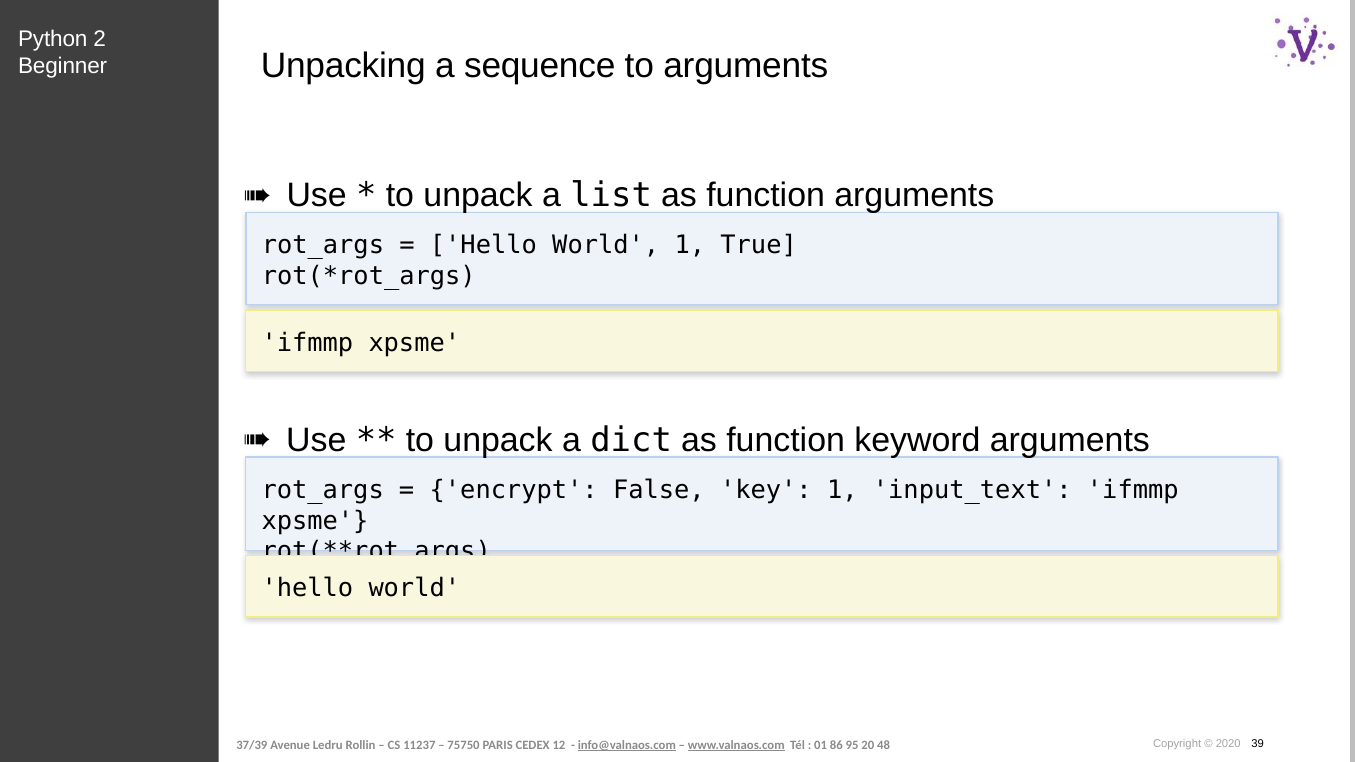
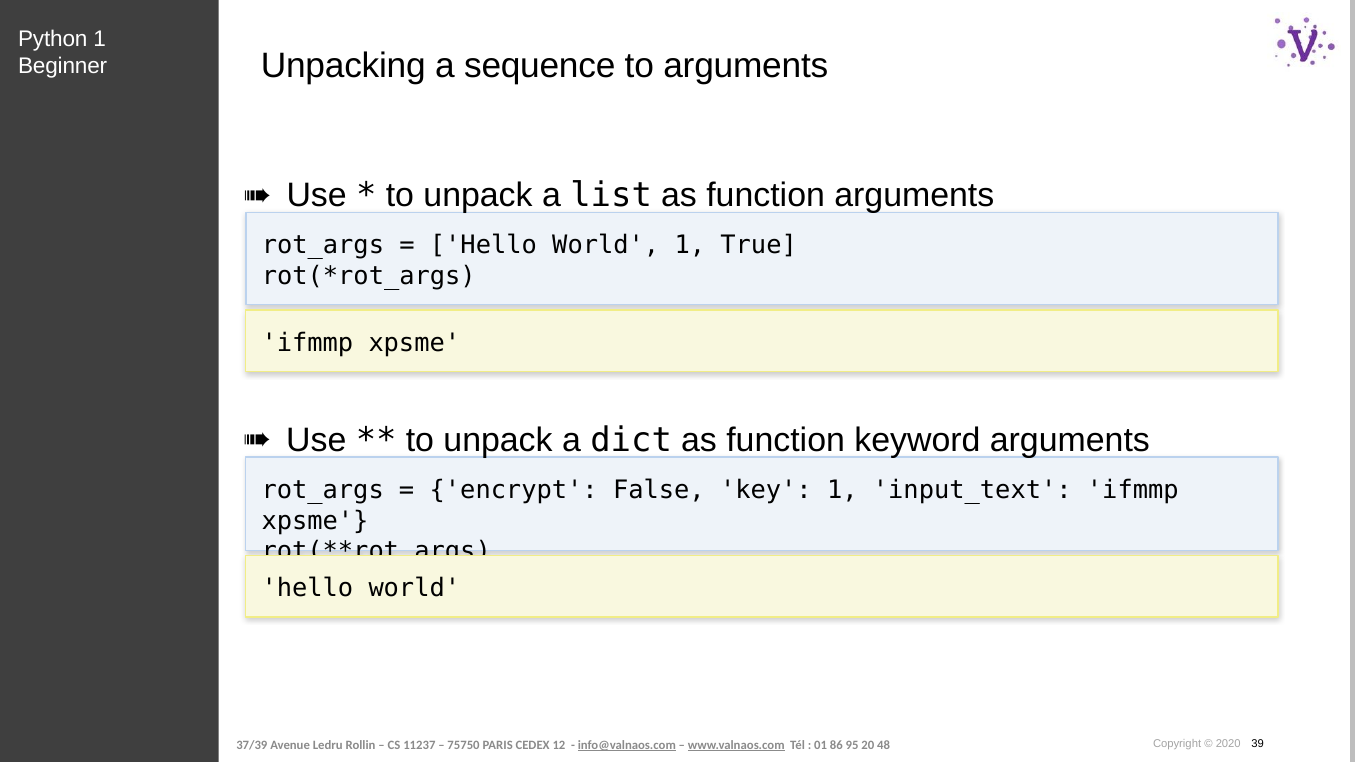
Python 2: 2 -> 1 (100, 39)
